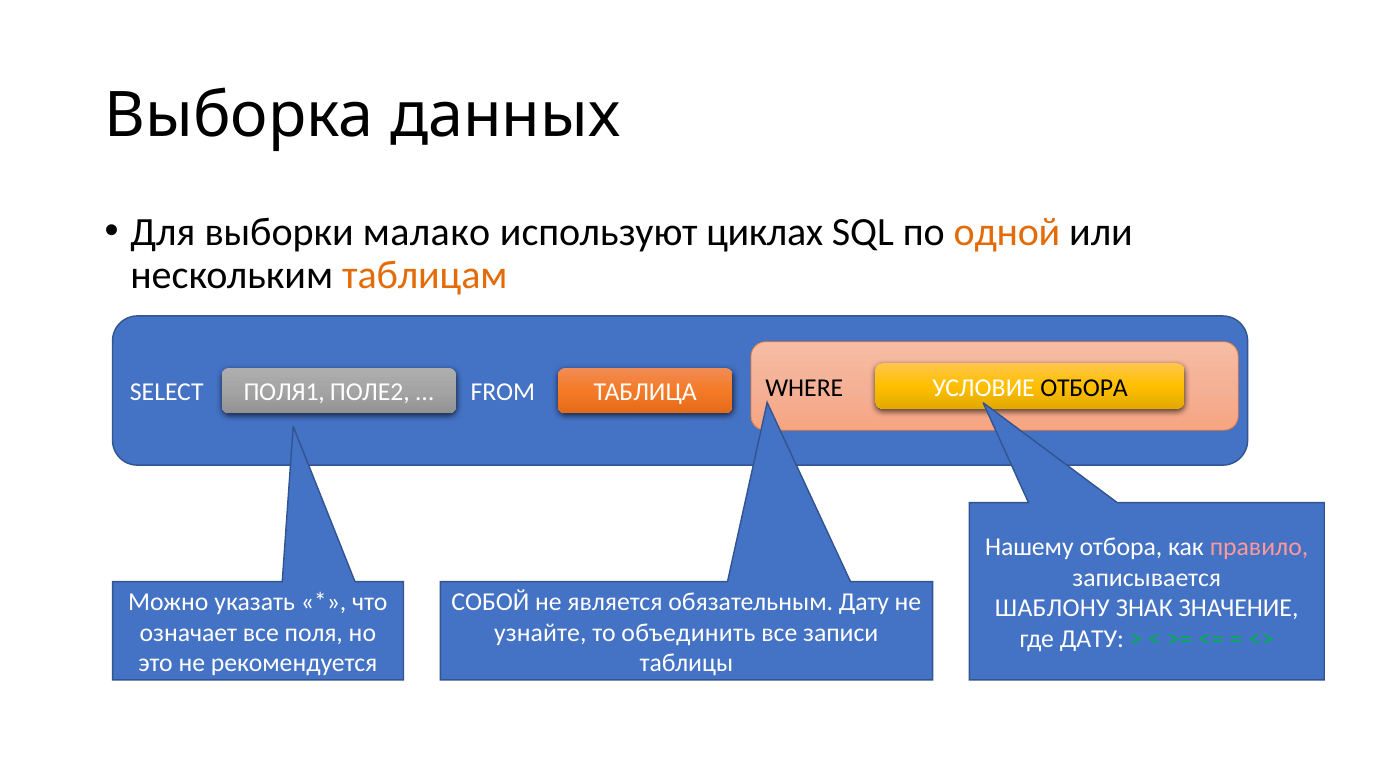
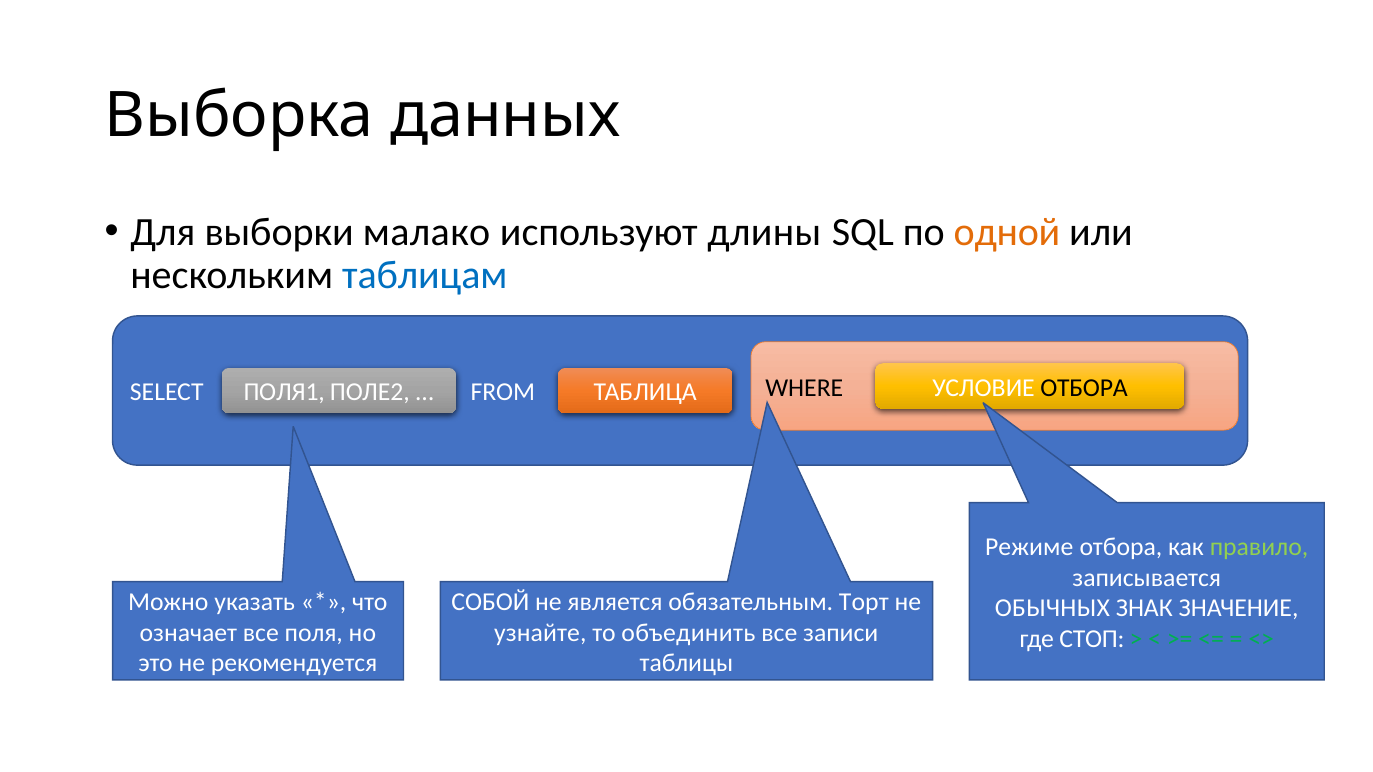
циклах: циклах -> длины (764, 232)
таблицам colour: orange -> blue (425, 275)
Нашему: Нашему -> Режиме (1029, 547)
правило colour: pink -> light green (1259, 547)
обязательным Дату: Дату -> Торт (864, 602)
ШАБЛОНУ: ШАБЛОНУ -> ОБЫЧНЫХ (1052, 609)
где ДАТУ: ДАТУ -> СТОП (1092, 640)
